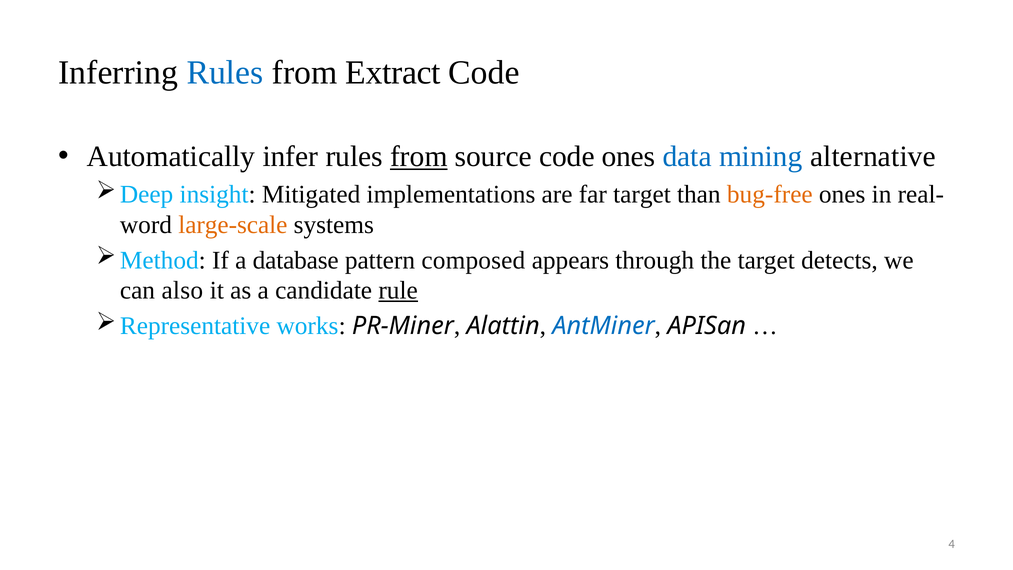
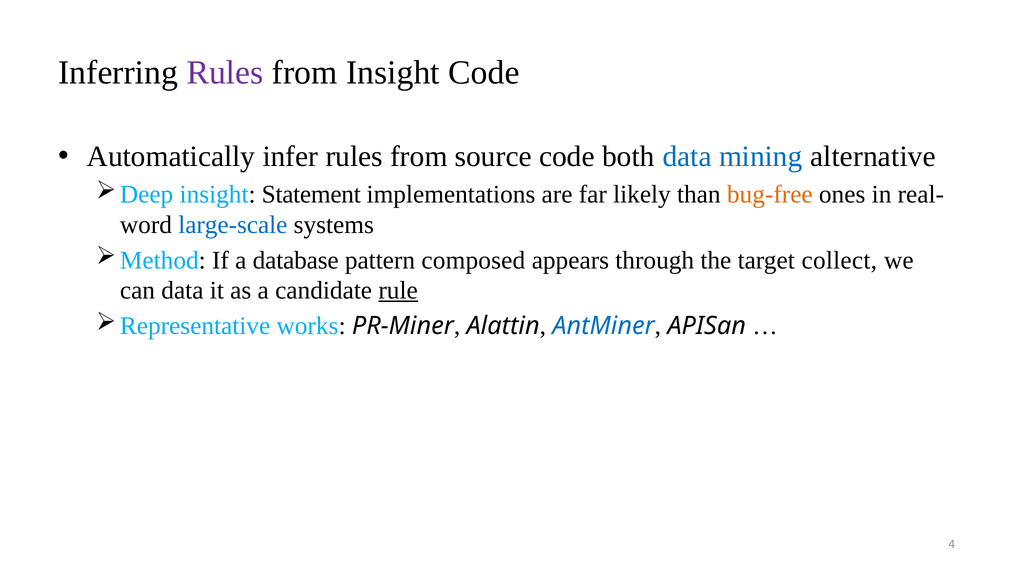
Rules colour: blue -> purple (225, 73)
from Extract: Extract -> Insight (393, 73)
from underline: present -> none (419, 157)
code ones: ones -> both (628, 157)
Mitigated: Mitigated -> Statement (311, 194)
far target: target -> likely (642, 194)
large-scale colour: orange -> blue (233, 225)
detects: detects -> collect (839, 260)
can also: also -> data (182, 290)
